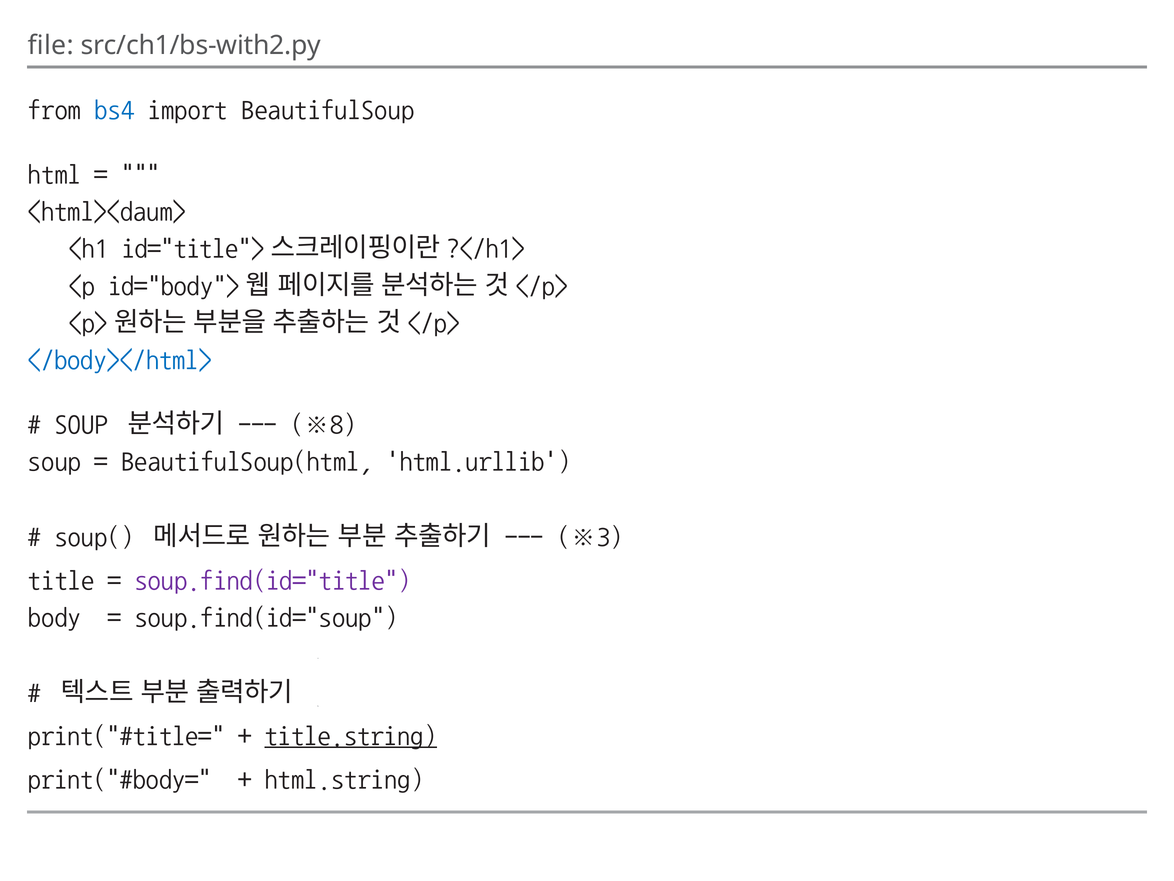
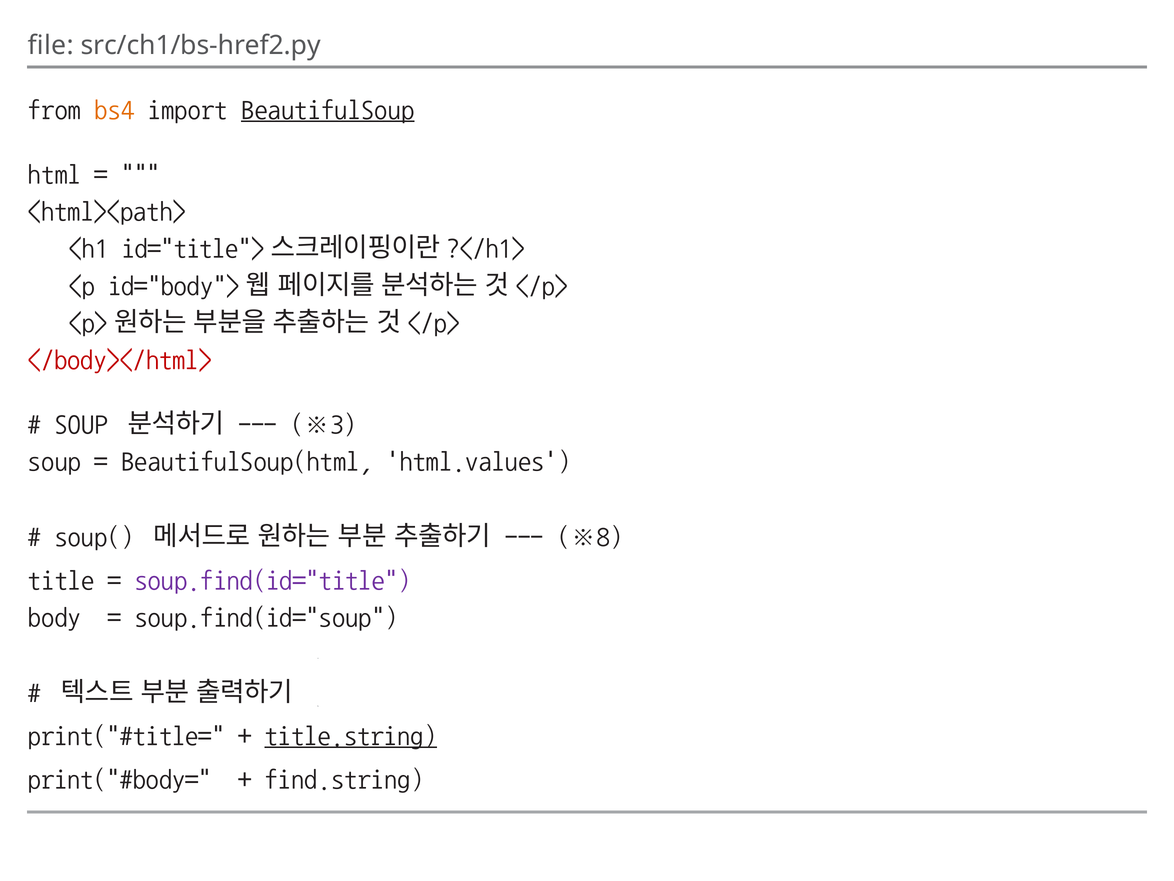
src/ch1/bs-with2.py: src/ch1/bs-with2.py -> src/ch1/bs-href2.py (201, 45)
bs4 colour: blue -> orange (114, 110)
BeautifulSoup underline: none -> present (328, 110)
<html><daum>: <html><daum> -> <html><path> (107, 211)
</body></html> colour: blue -> red (120, 359)
※8: ※8 -> ※3 (324, 424)
html.urllib: html.urllib -> html.values (479, 461)
※3: ※3 -> ※8 (590, 536)
html.string: html.string -> find.string (344, 778)
